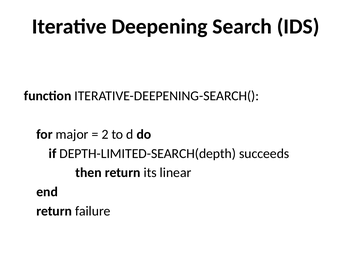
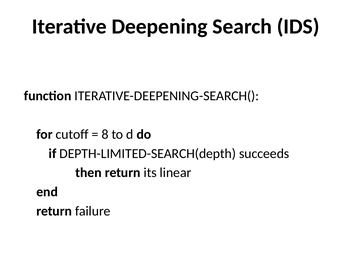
major: major -> cutoff (72, 134)
2: 2 -> 8 (105, 134)
